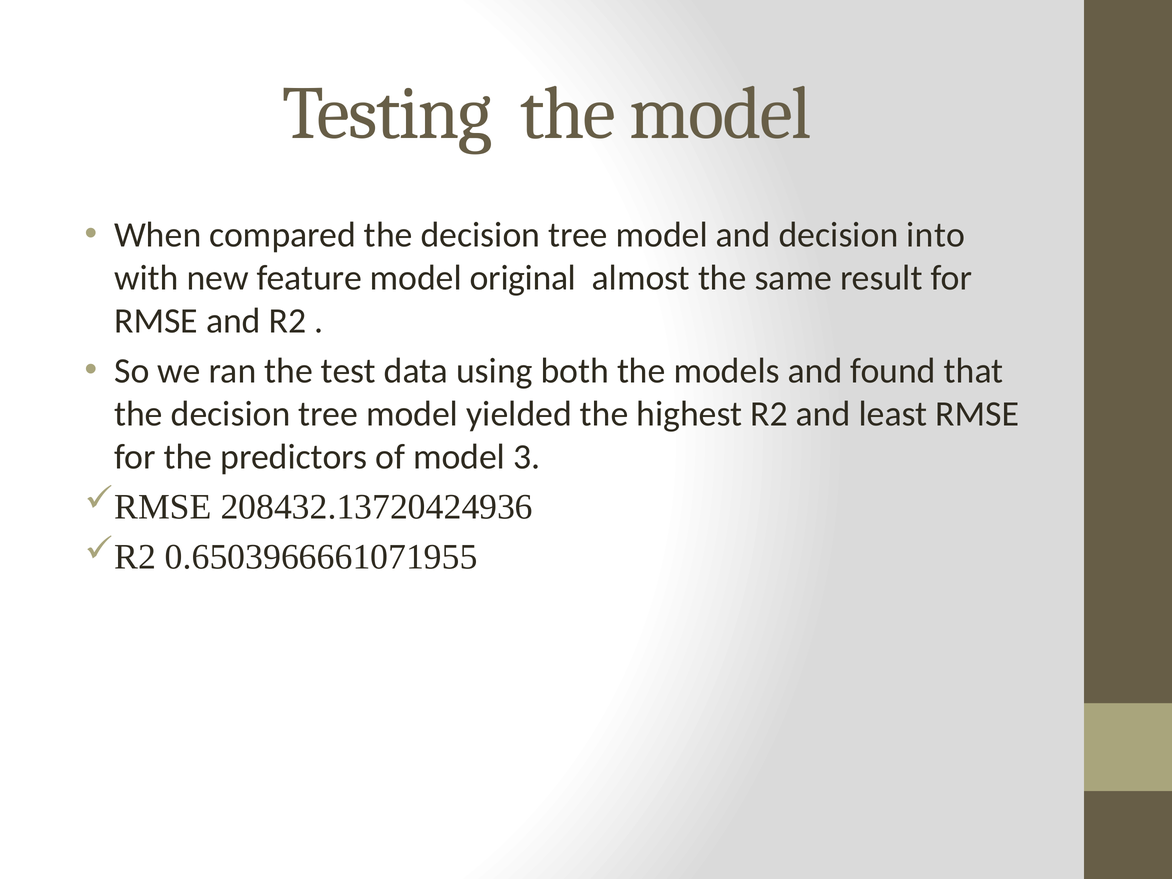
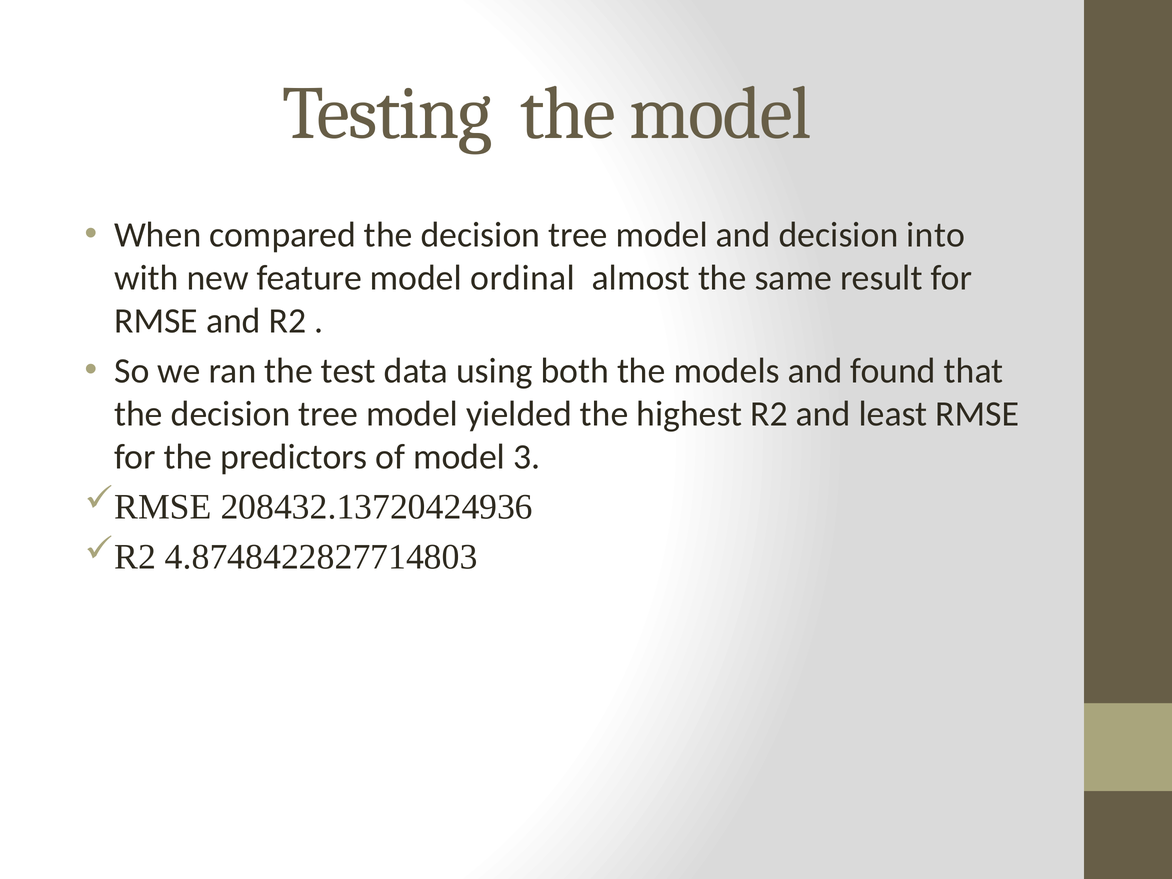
original: original -> ordinal (523, 278)
0.6503966661071955: 0.6503966661071955 -> 4.8748422827714803 (321, 557)
